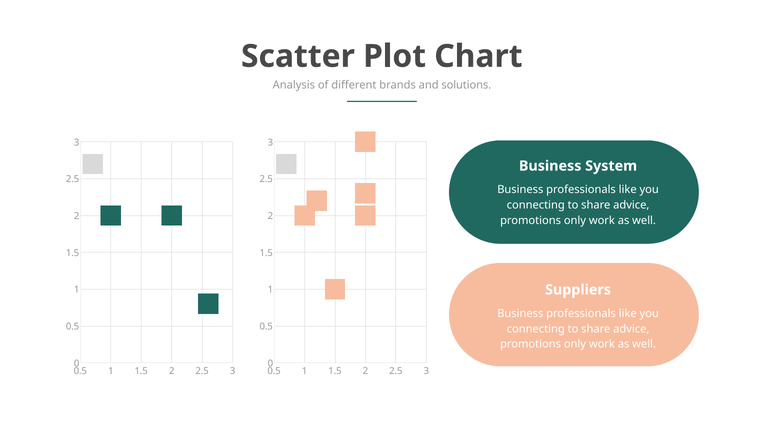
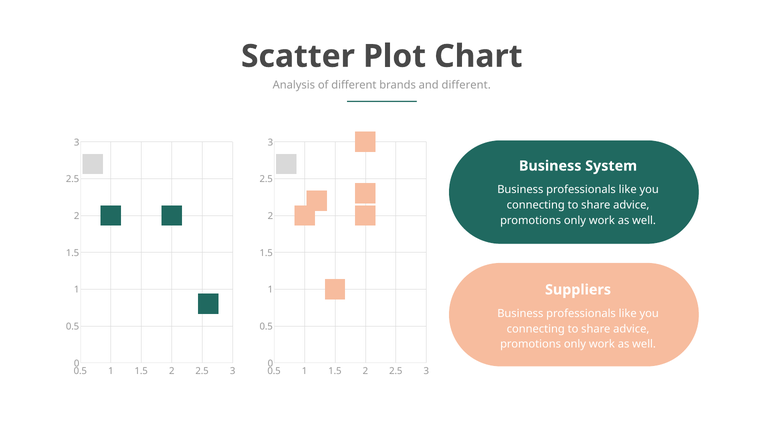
and solutions: solutions -> different (466, 85)
